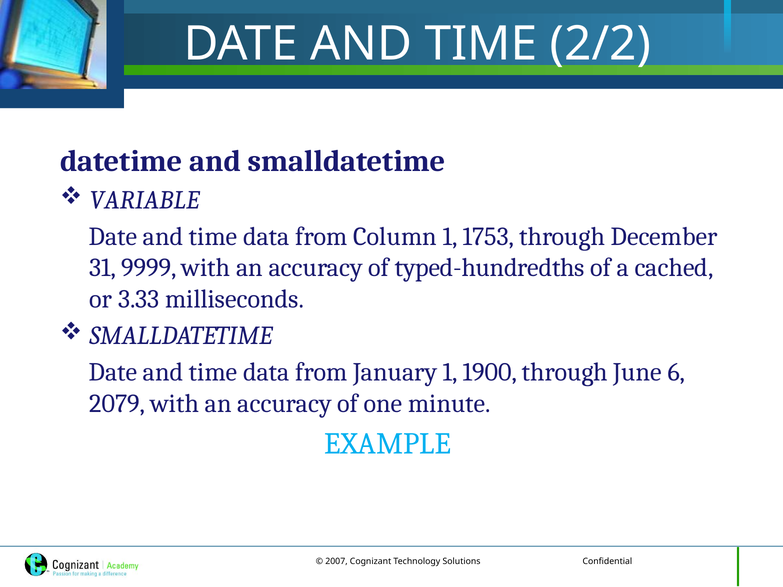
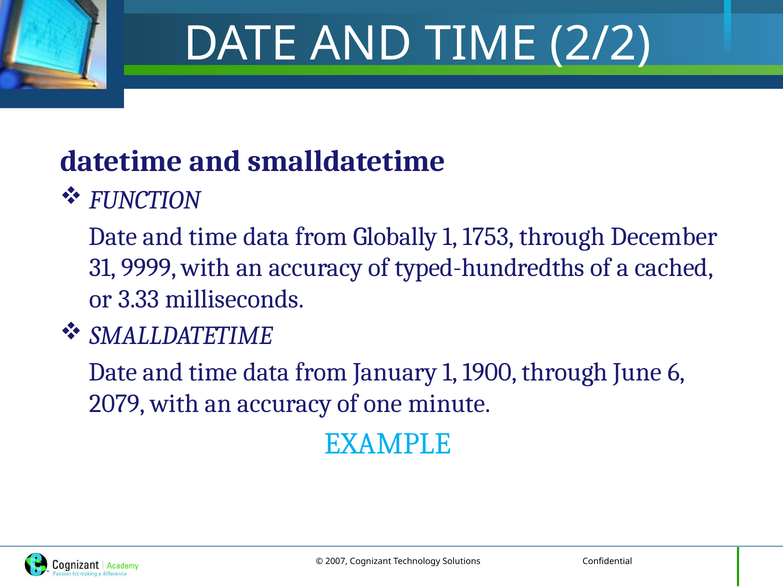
VARIABLE: VARIABLE -> FUNCTION (145, 200)
Column: Column -> Globally (395, 237)
